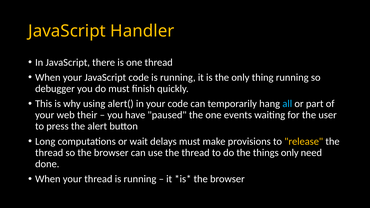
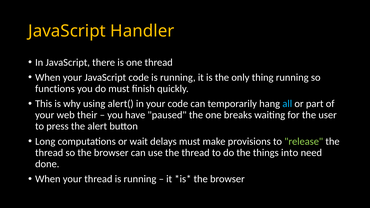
debugger: debugger -> functions (55, 89)
events: events -> breaks (238, 115)
release colour: yellow -> light green (304, 141)
things only: only -> into (290, 153)
